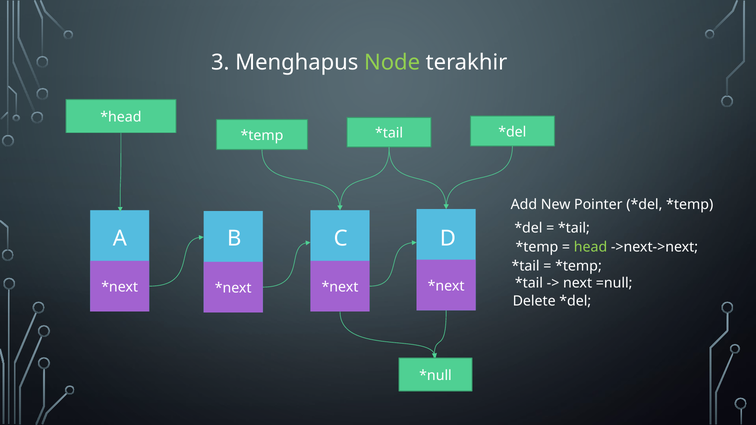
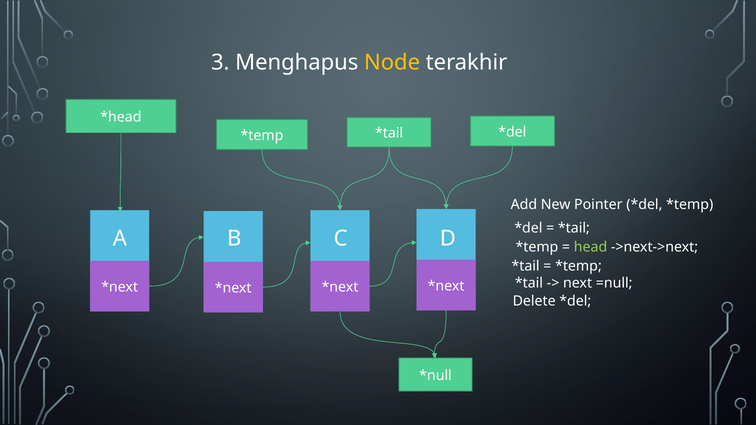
Node colour: light green -> yellow (392, 62)
